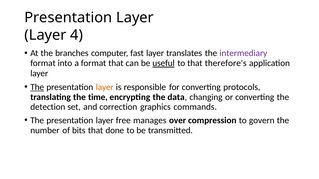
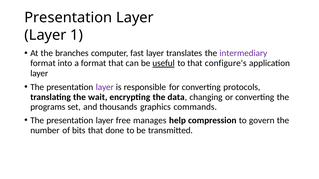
4: 4 -> 1 (77, 35)
therefore's: therefore's -> configure's (226, 63)
The underline: present -> none (37, 87)
layer colour: orange -> purple (105, 87)
time: time -> wait (98, 97)
detection: detection -> programs (48, 107)
correction: correction -> thousands (118, 107)
over: over -> help (177, 121)
